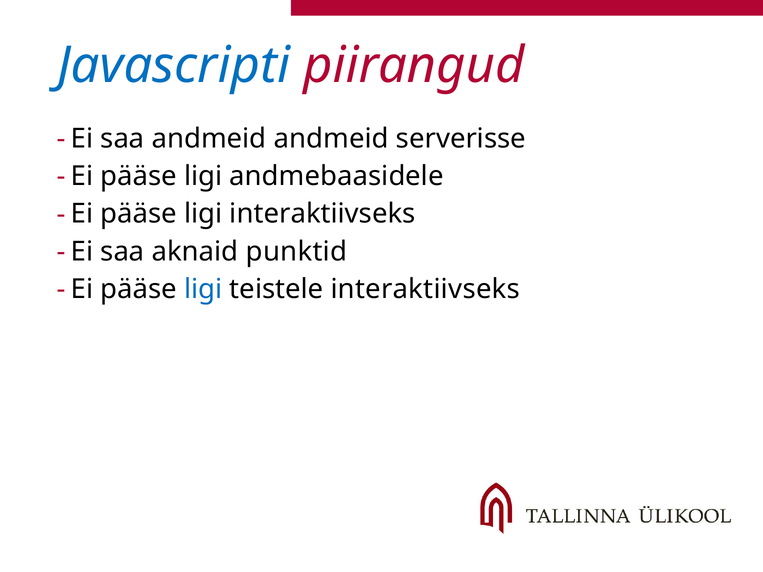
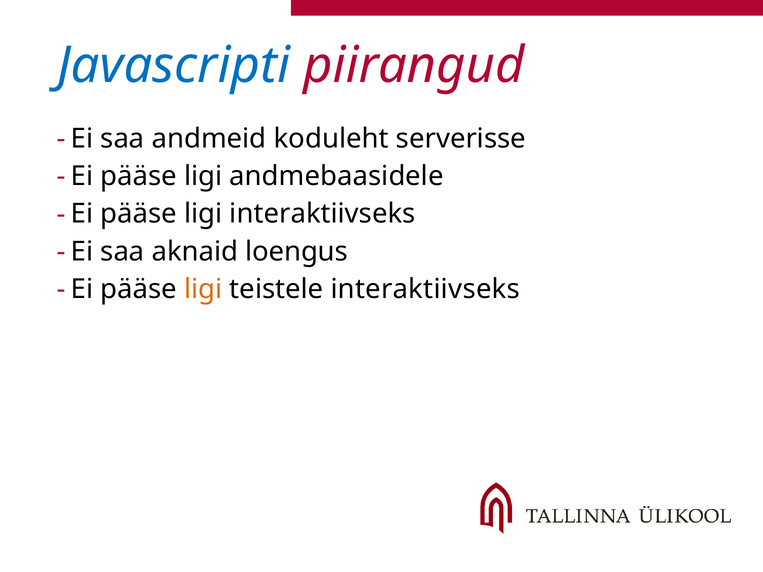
andmeid andmeid: andmeid -> koduleht (331, 139)
punktid: punktid -> loengus (297, 252)
ligi colour: blue -> orange (203, 289)
